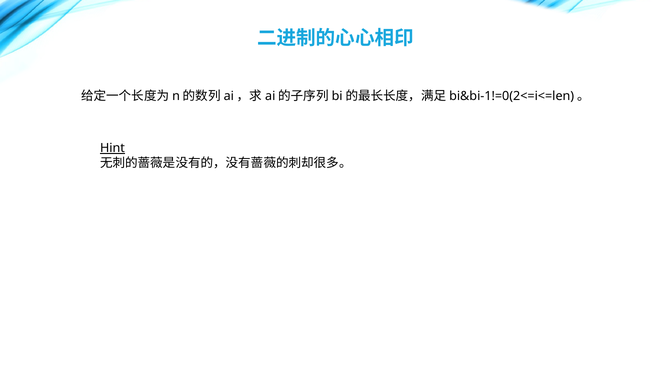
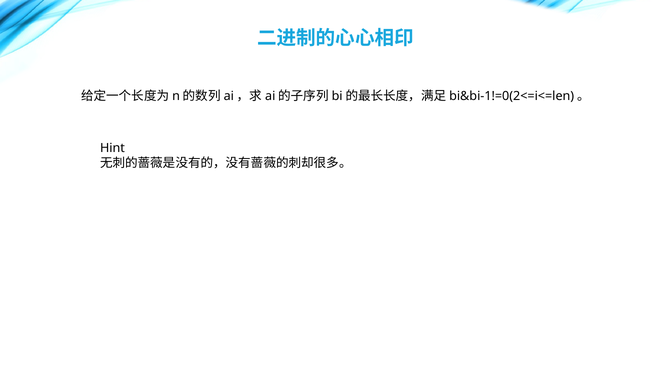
Hint underline: present -> none (112, 148)
